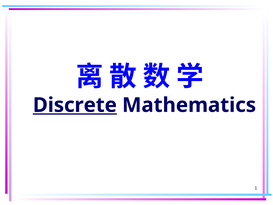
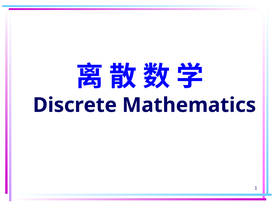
Discrete underline: present -> none (75, 105)
